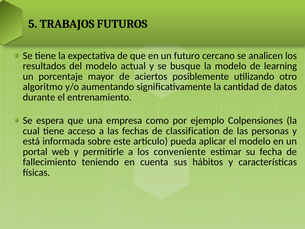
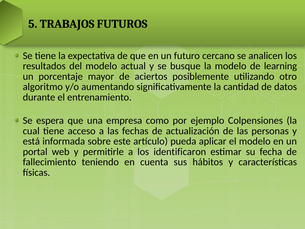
classification: classification -> actualización (193, 131)
conveniente: conveniente -> identificaron (180, 152)
